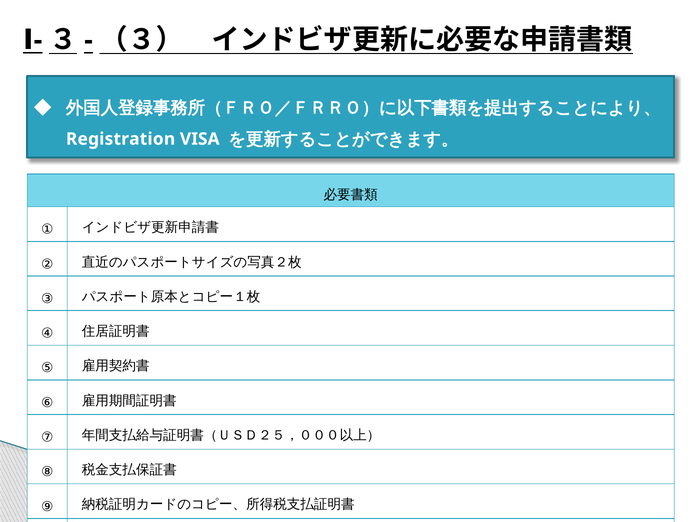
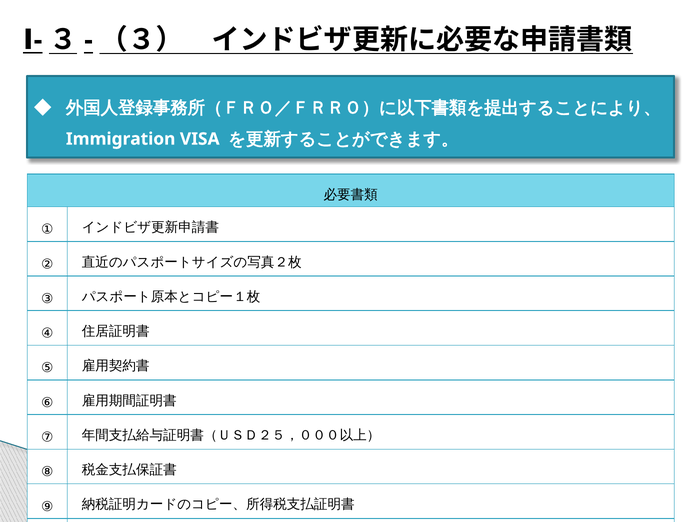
Registration: Registration -> Immigration (121, 139)
